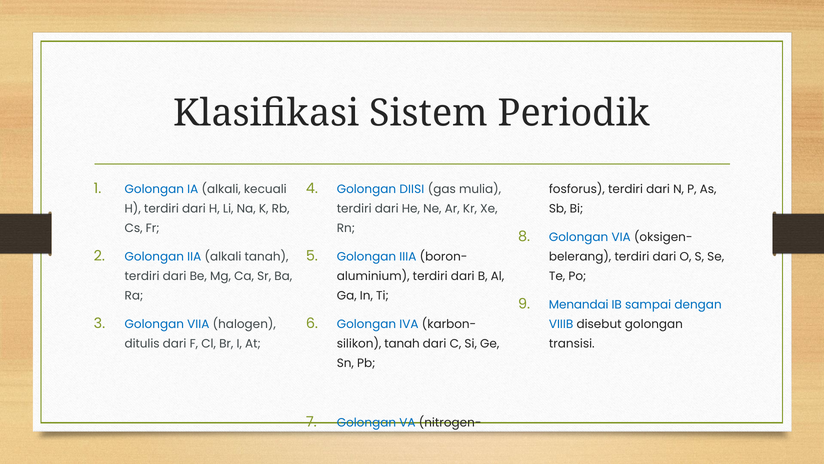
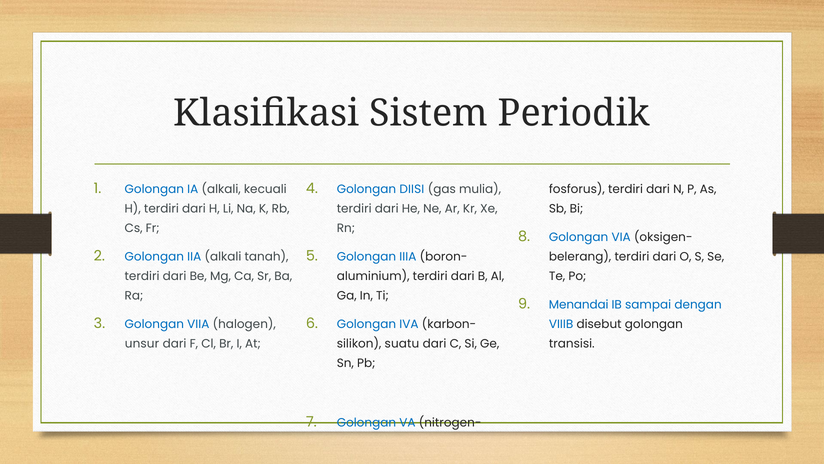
ditulis: ditulis -> unsur (142, 343)
tanah: tanah -> suatu (402, 343)
